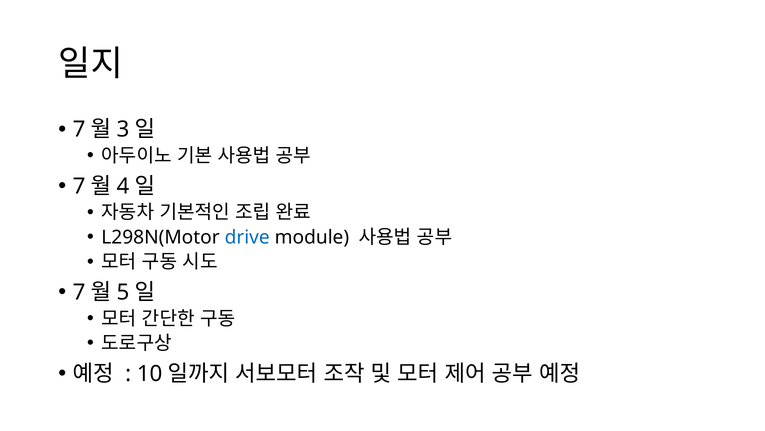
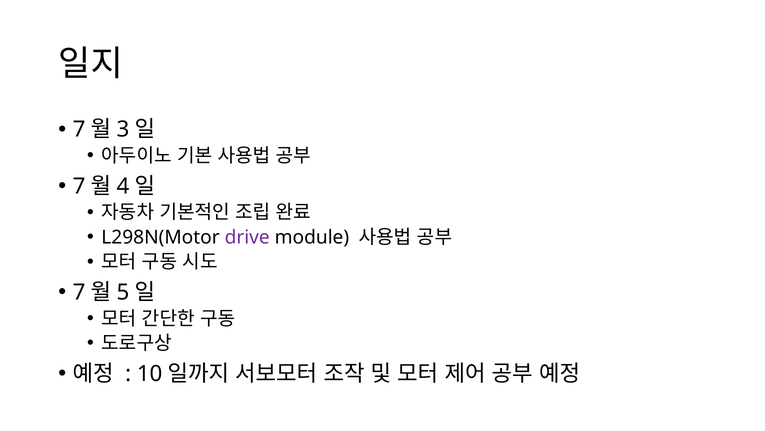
drive colour: blue -> purple (247, 237)
